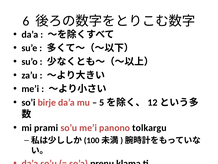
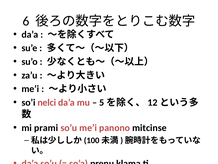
birje: birje -> nelci (47, 102)
tolkargu: tolkargu -> mitcinse (149, 127)
